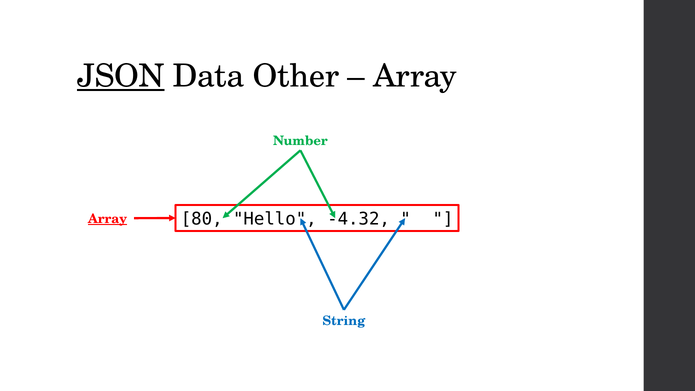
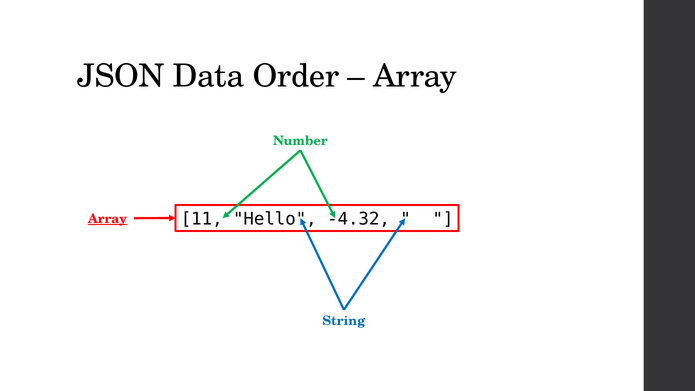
JSON underline: present -> none (121, 76)
Other: Other -> Order (296, 76)
80: 80 -> 11 (202, 219)
